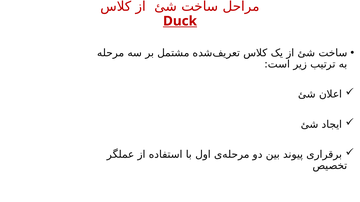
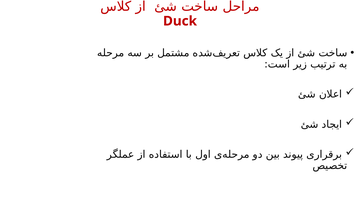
Duck underline: present -> none (180, 21)
